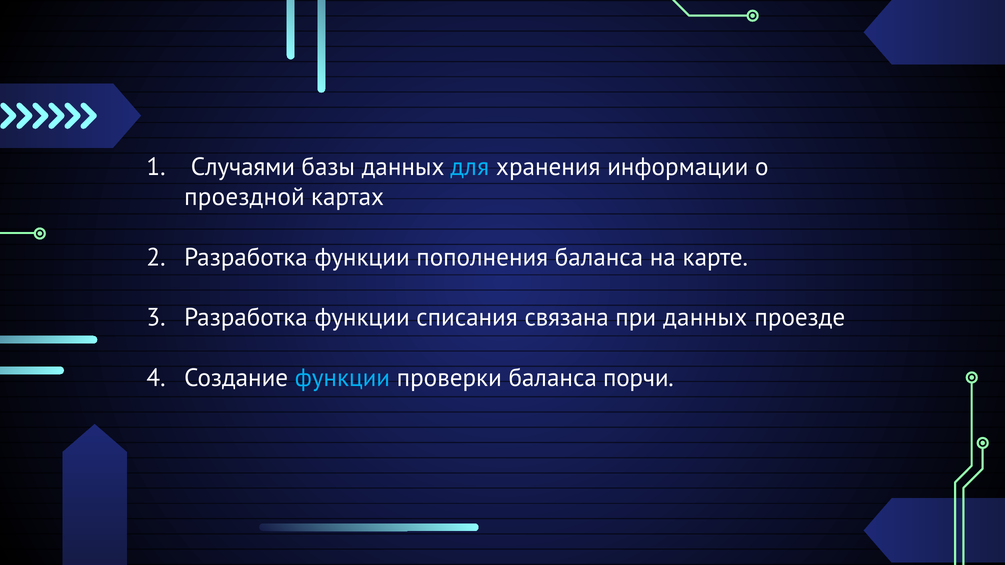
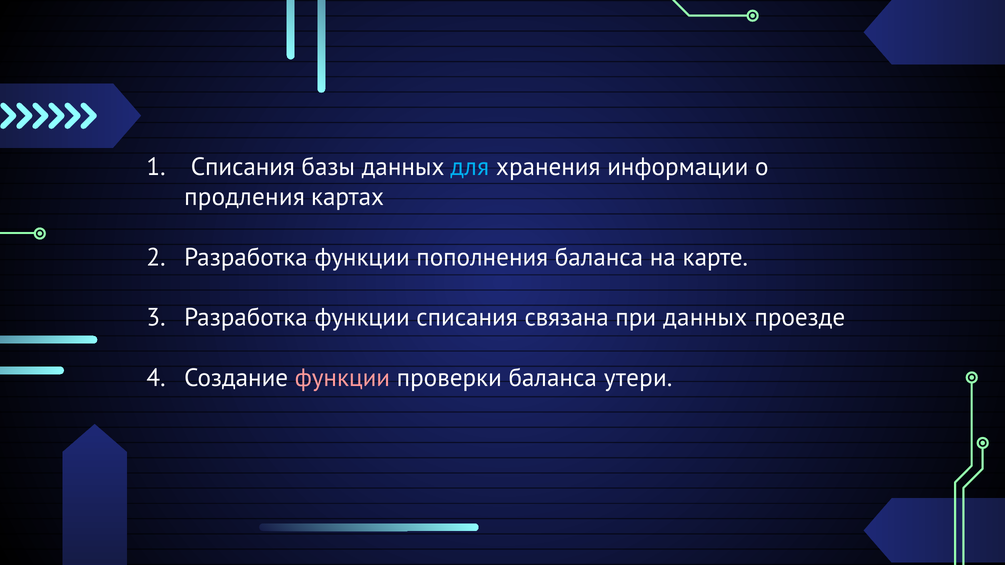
Случаями: Случаями -> Списания (243, 167)
проездной: проездной -> продления (244, 197)
функции colour: light blue -> pink (342, 378)
порчи: порчи -> утери (638, 378)
